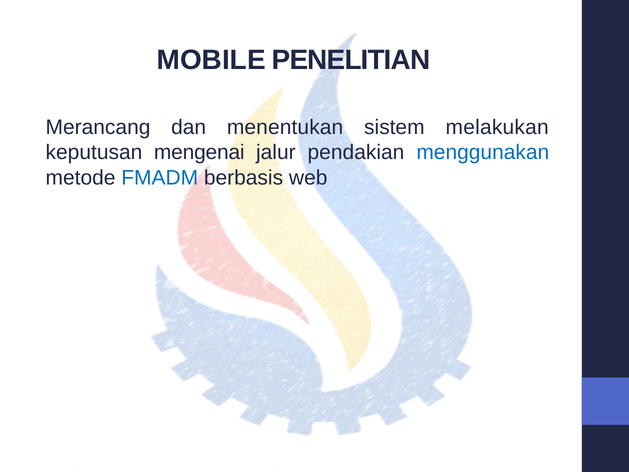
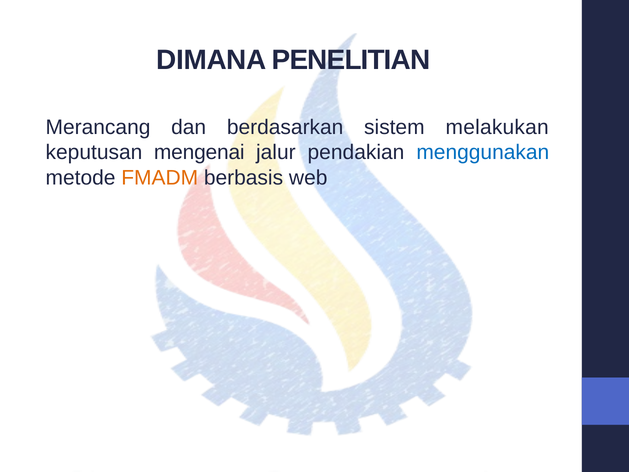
MOBILE: MOBILE -> DIMANA (211, 60)
menentukan: menentukan -> berdasarkan (285, 127)
FMADM colour: blue -> orange (160, 178)
